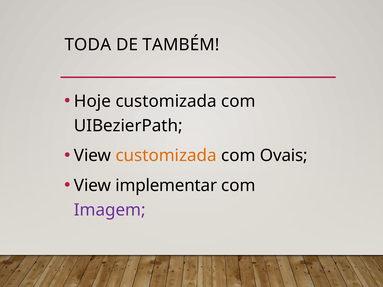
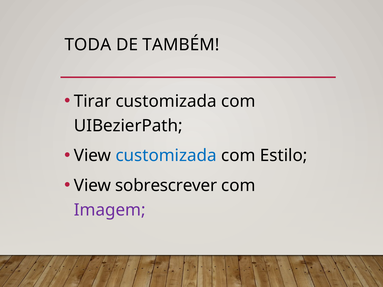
Hoje: Hoje -> Tirar (93, 101)
customizada colour: orange -> blue (166, 156)
Ovais: Ovais -> Estilo (284, 156)
implementar: implementar -> sobrescrever (166, 186)
